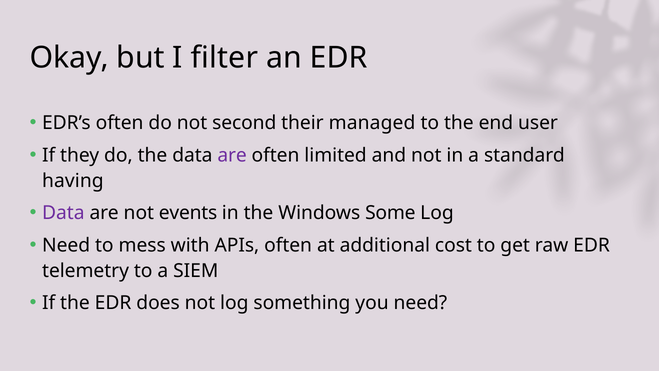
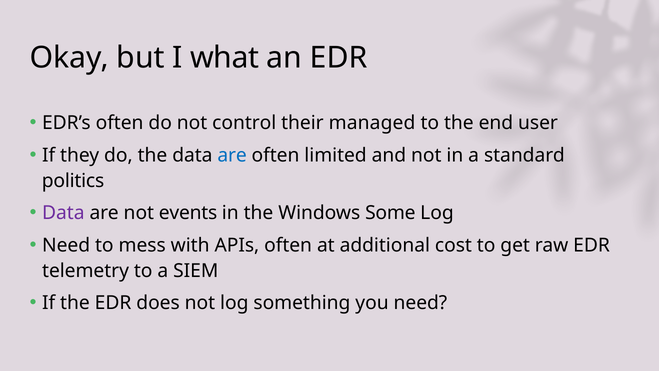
filter: filter -> what (225, 58)
second: second -> control (244, 123)
are colour: purple -> blue (232, 155)
having: having -> politics (73, 181)
